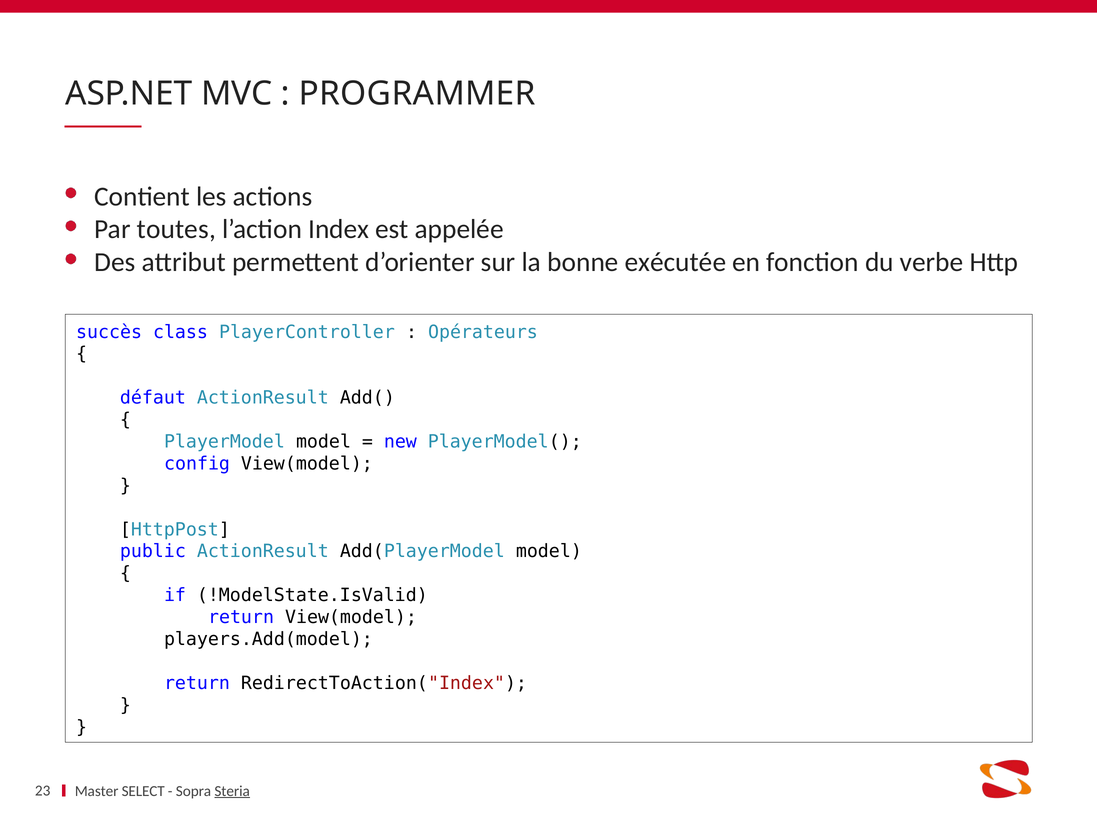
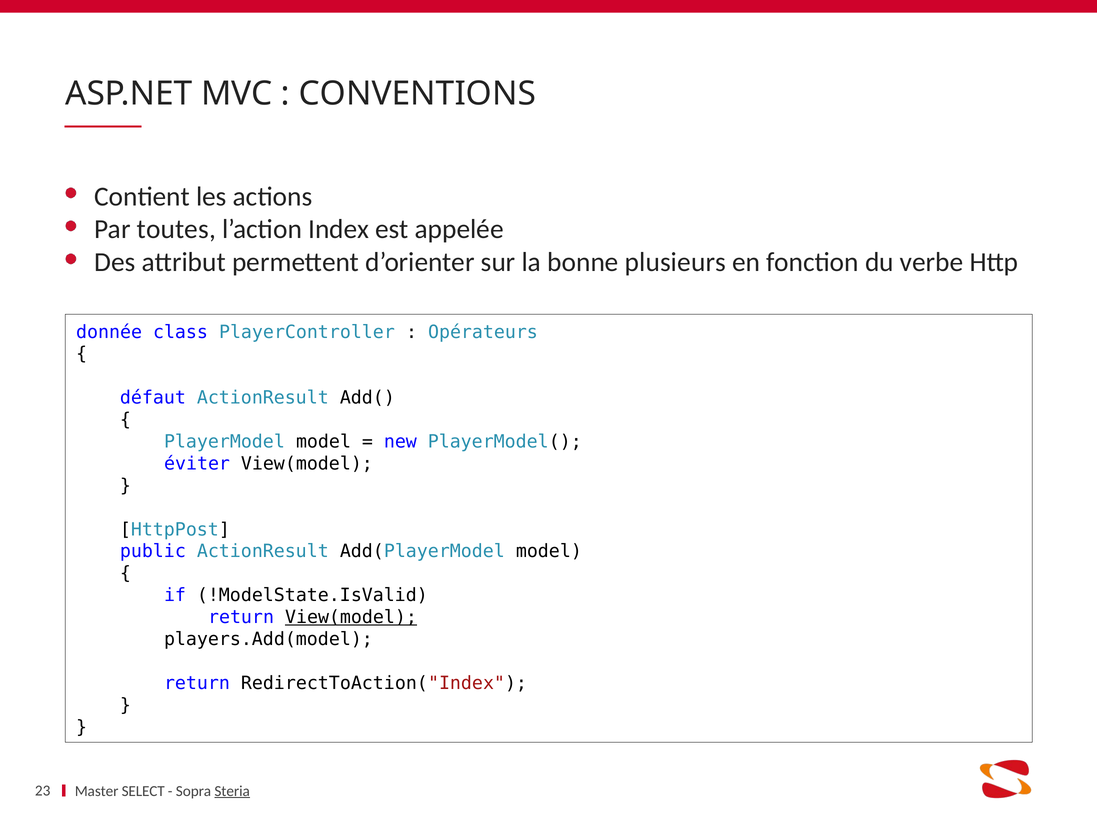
PROGRAMMER: PROGRAMMER -> CONVENTIONS (417, 94)
exécutée: exécutée -> plusieurs (675, 262)
succès: succès -> donnée (109, 332)
config: config -> éviter (197, 464)
View(model underline: none -> present (351, 617)
